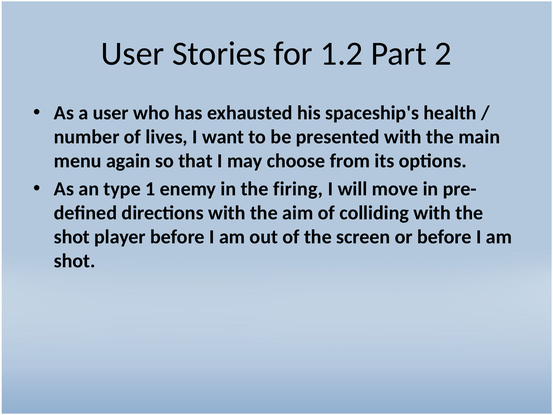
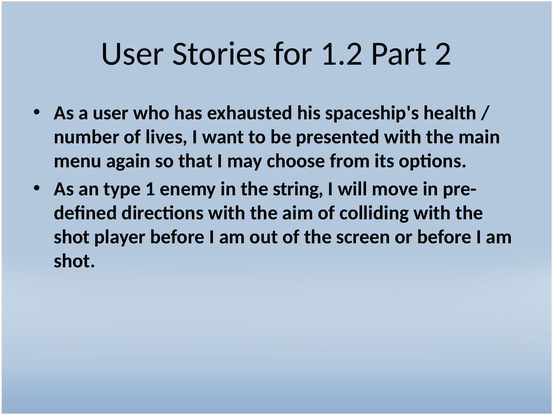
firing: firing -> string (298, 189)
